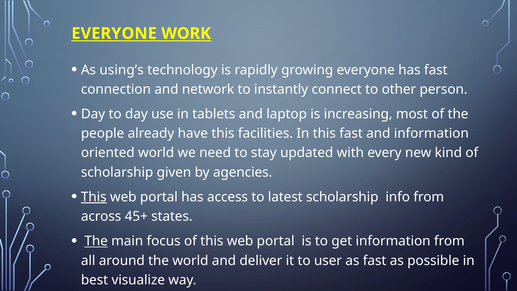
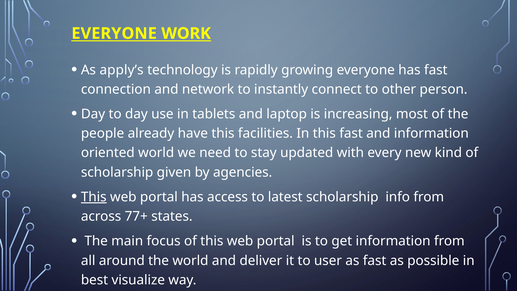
using’s: using’s -> apply’s (122, 70)
45+: 45+ -> 77+ (136, 216)
The underline: present -> none (96, 241)
